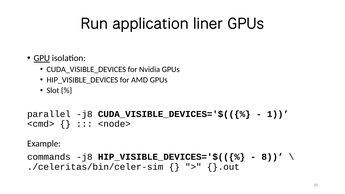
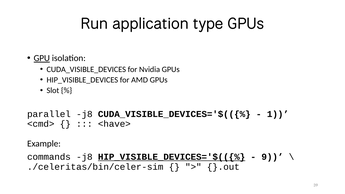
liner: liner -> type (208, 24)
<node>: <node> -> <have> (114, 124)
HIP_VISIBLE_DEVICES='$(({% underline: none -> present (172, 157)
8: 8 -> 9 (272, 157)
